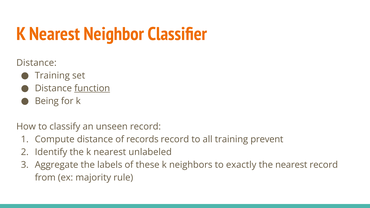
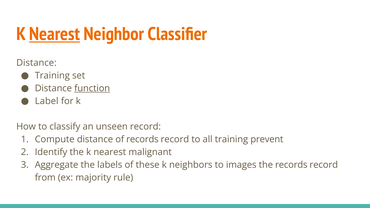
Nearest underline: none -> present (55, 34)
Being: Being -> Label (47, 101)
unlabeled: unlabeled -> malignant (150, 152)
exactly: exactly -> images (241, 165)
the nearest: nearest -> records (291, 165)
